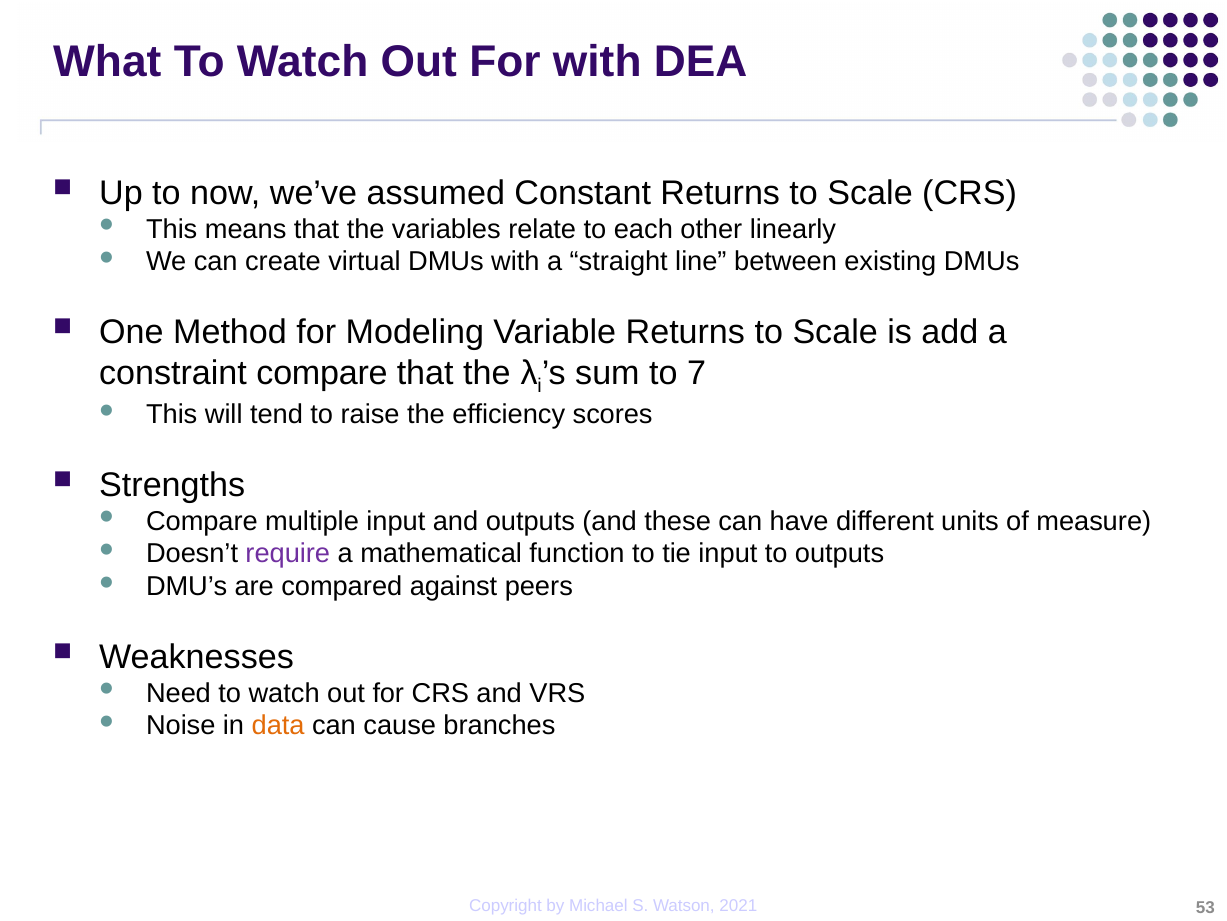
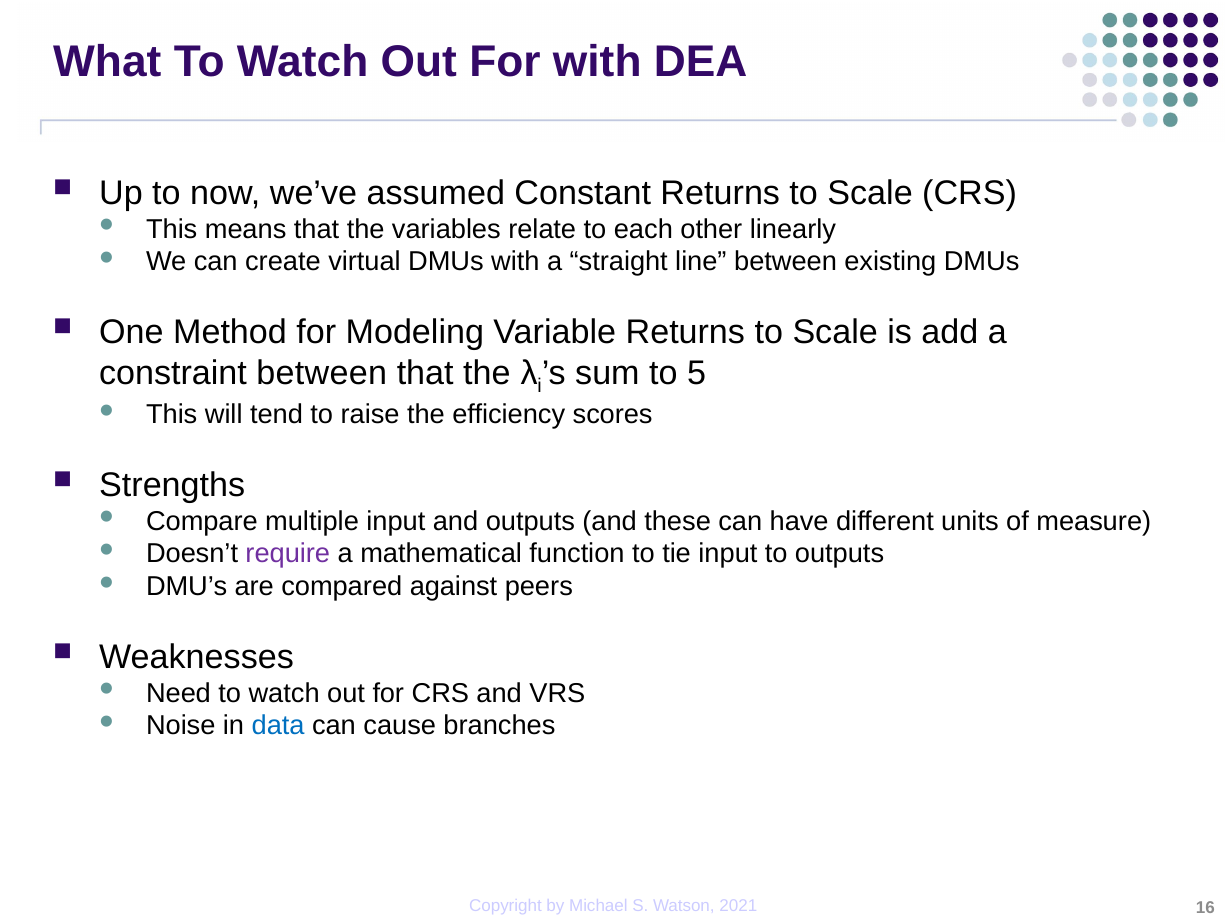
constraint compare: compare -> between (322, 373)
7: 7 -> 5 (697, 373)
data colour: orange -> blue (278, 725)
53: 53 -> 16 (1205, 907)
